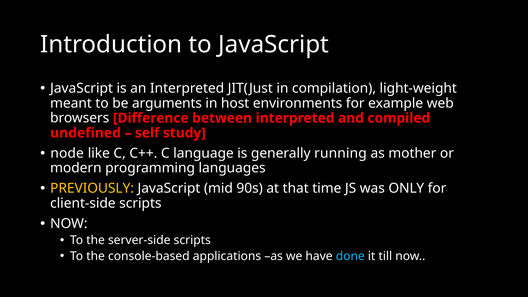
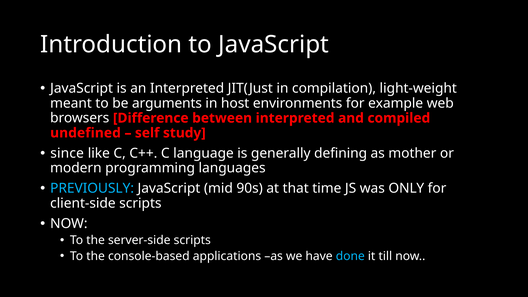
node: node -> since (67, 153)
running: running -> defining (341, 153)
PREVIOUSLY colour: yellow -> light blue (92, 188)
